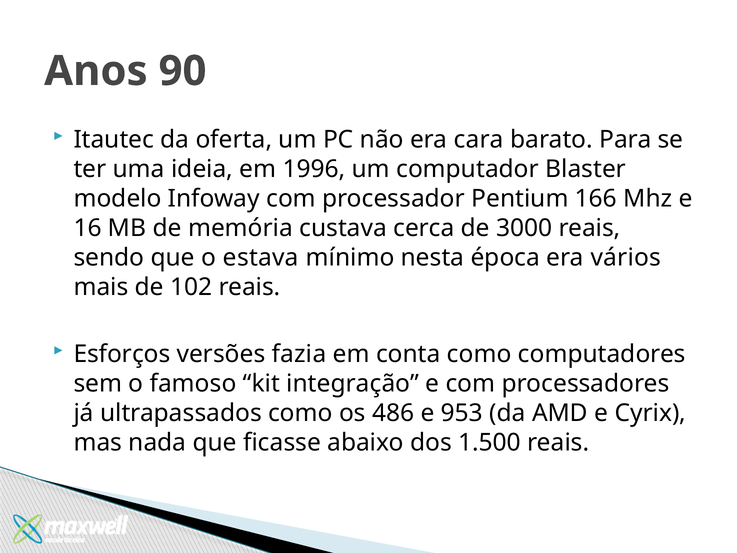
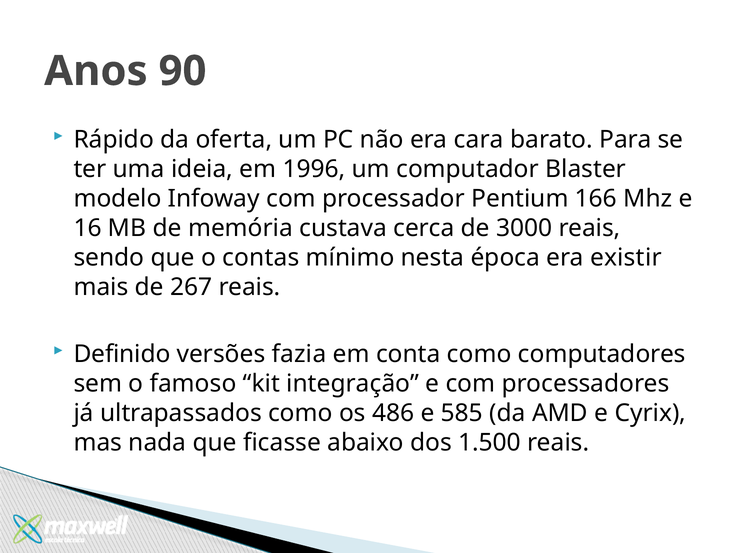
Itautec: Itautec -> Rápido (114, 139)
estava: estava -> contas (261, 257)
vários: vários -> existir (626, 257)
102: 102 -> 267 (191, 287)
Esforços: Esforços -> Definido (122, 354)
953: 953 -> 585 (462, 413)
